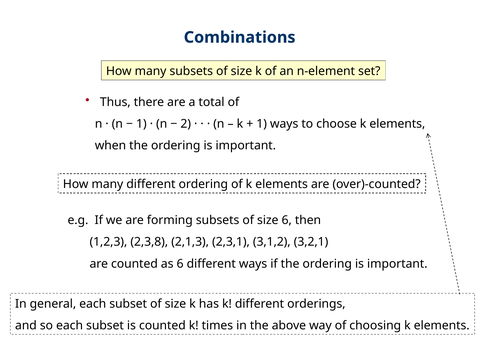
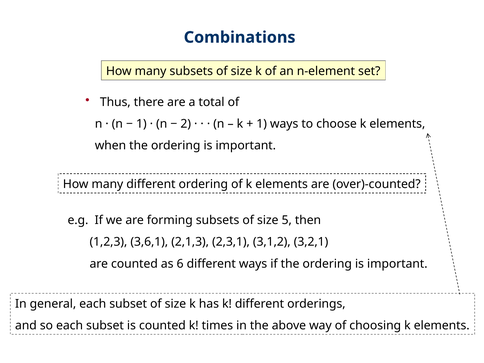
size 6: 6 -> 5 (287, 220)
2,3,8: 2,3,8 -> 3,6,1 (149, 242)
